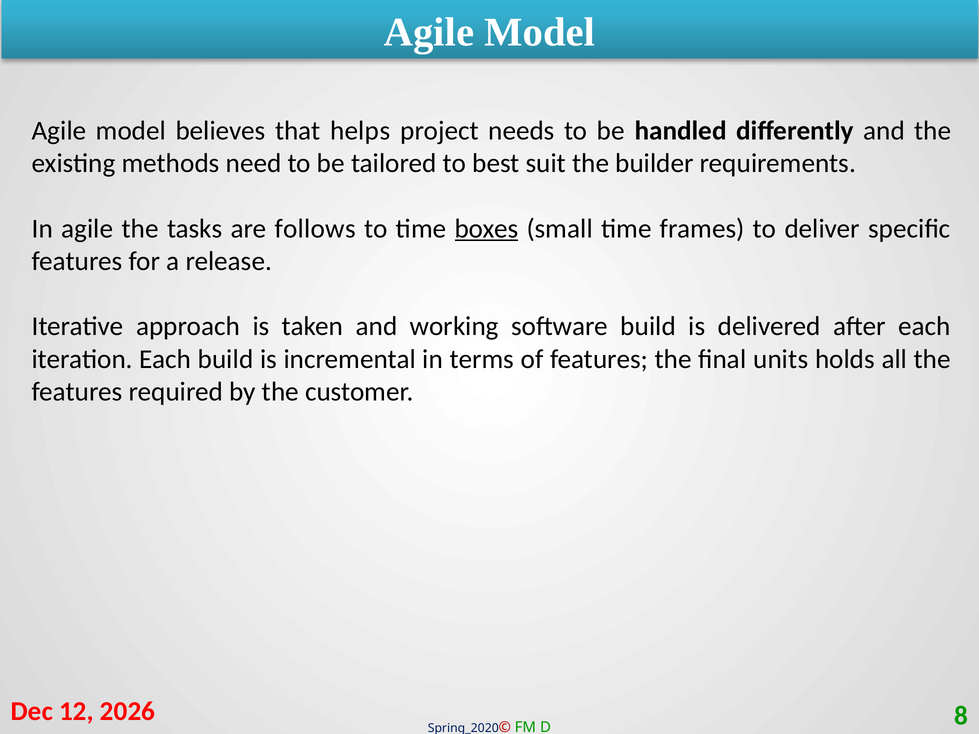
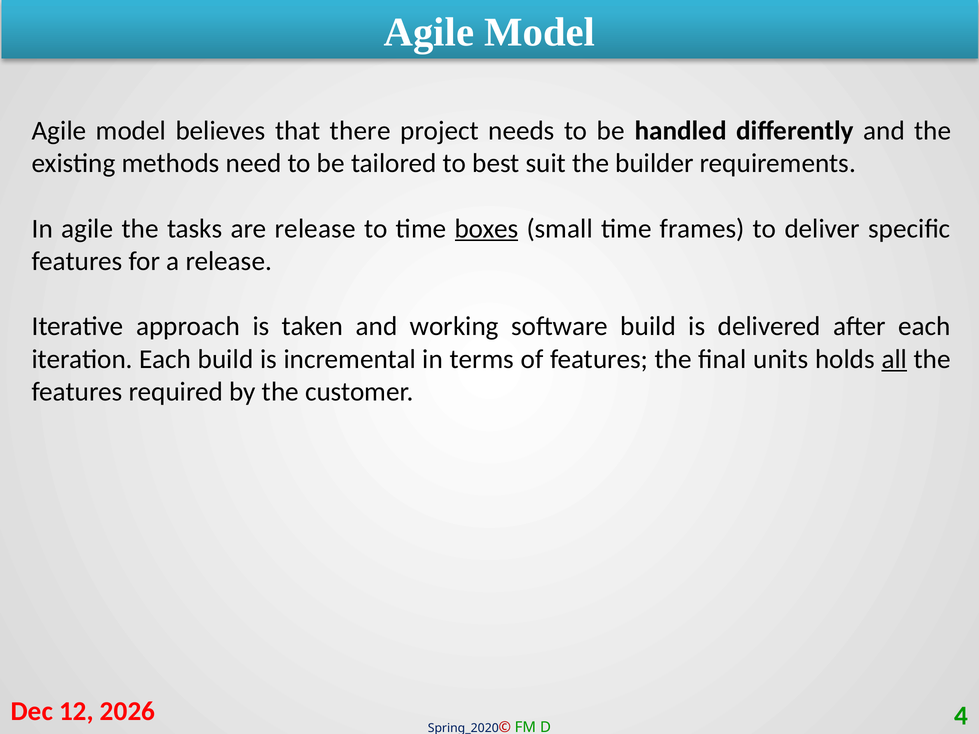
helps: helps -> there (360, 131)
are follows: follows -> release (315, 229)
all underline: none -> present (894, 359)
8: 8 -> 4 (961, 716)
